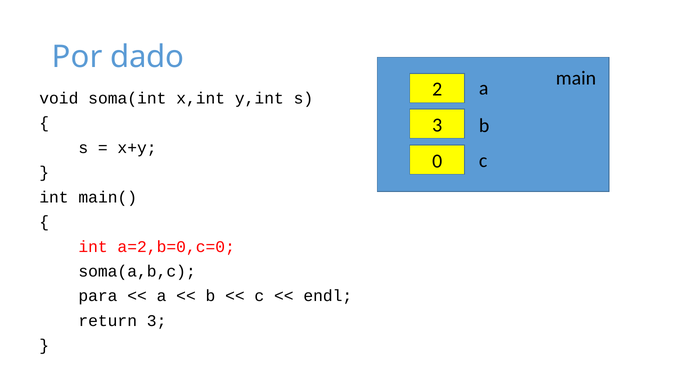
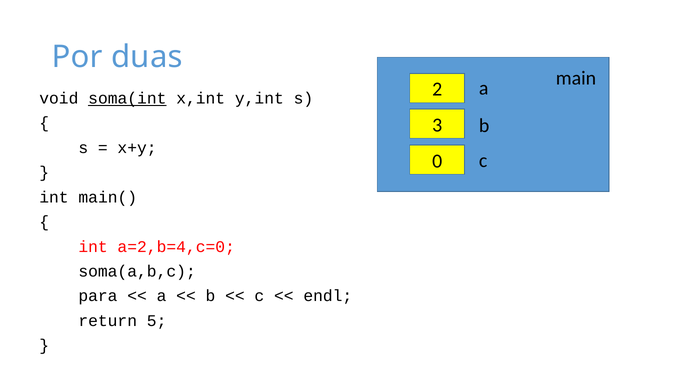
dado: dado -> duas (147, 57)
soma(int underline: none -> present (127, 98)
a=2,b=0,c=0: a=2,b=0,c=0 -> a=2,b=4,c=0 (176, 246)
return 3: 3 -> 5 (157, 320)
